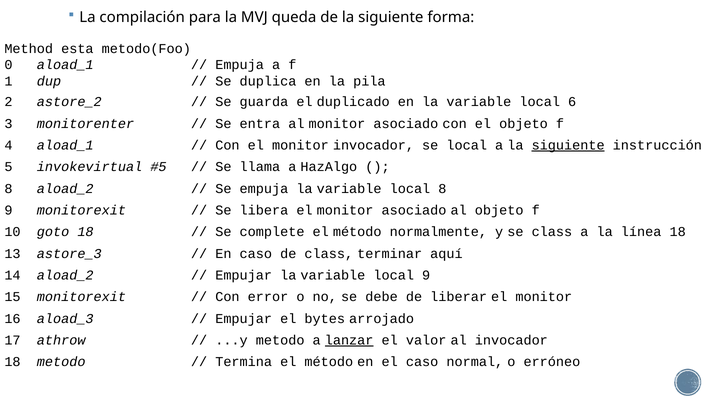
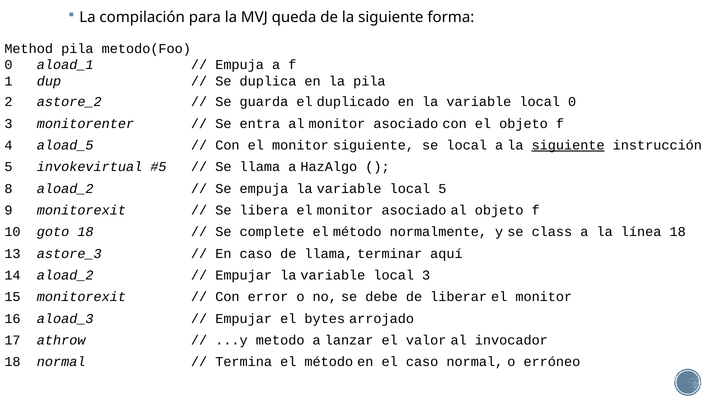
Method esta: esta -> pila (77, 49)
local 6: 6 -> 0 (572, 102)
4 aload_1: aload_1 -> aload_5 (65, 145)
monitor invocador: invocador -> siguiente (373, 145)
local 8: 8 -> 5 (442, 188)
de class: class -> llama (329, 253)
local 9: 9 -> 3 (426, 275)
lanzar underline: present -> none (349, 340)
18 metodo: metodo -> normal (61, 361)
